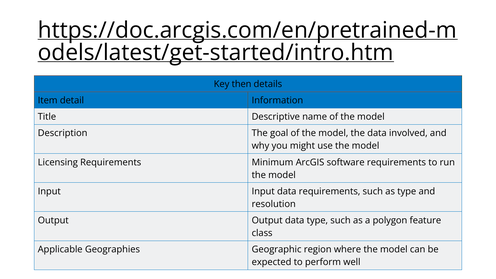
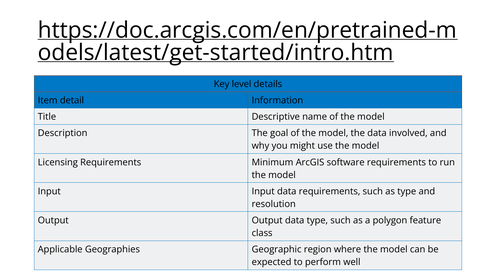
then: then -> level (242, 84)
